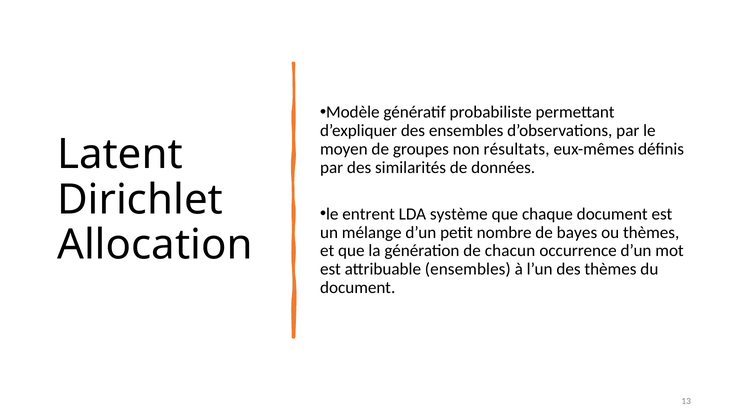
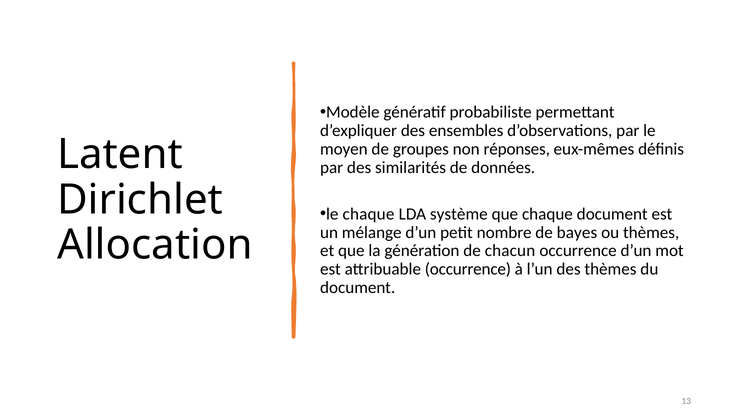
résultats: résultats -> réponses (517, 149)
le entrent: entrent -> chaque (369, 214)
attribuable ensembles: ensembles -> occurrence (468, 270)
